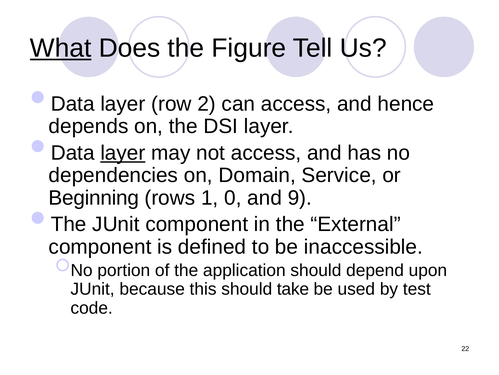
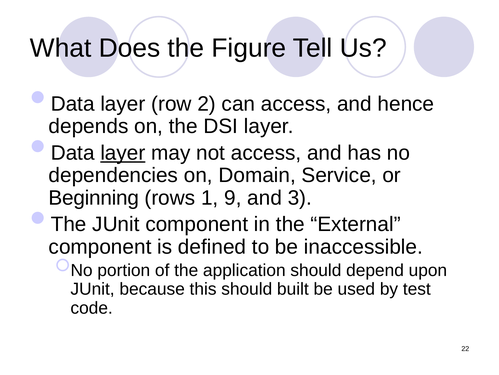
What underline: present -> none (61, 48)
0: 0 -> 9 (233, 198)
9: 9 -> 3 (300, 198)
take: take -> built (293, 289)
